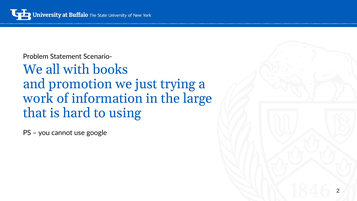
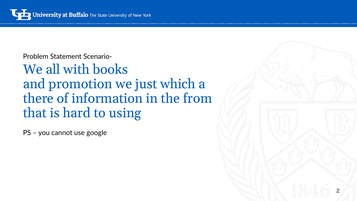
trying: trying -> which (178, 84)
work: work -> there (38, 98)
large: large -> from (198, 98)
